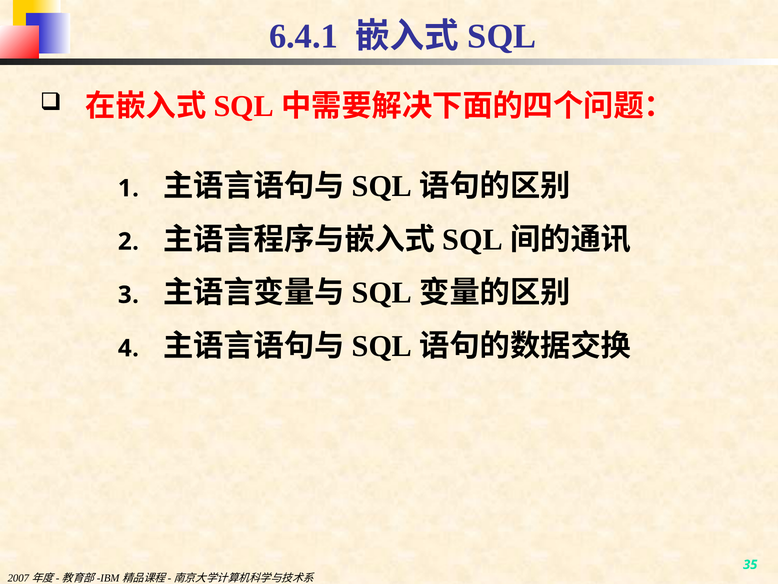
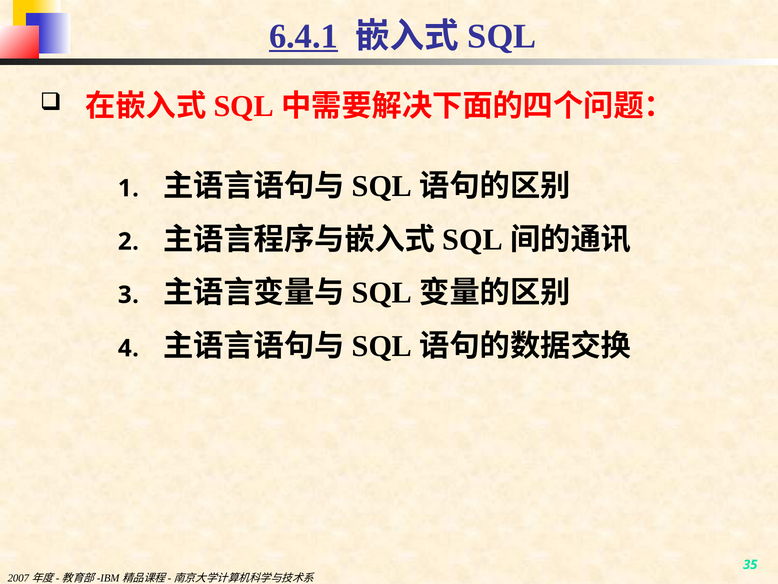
6.4.1 underline: none -> present (304, 36)
